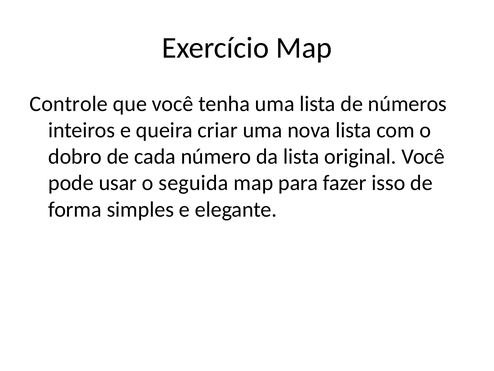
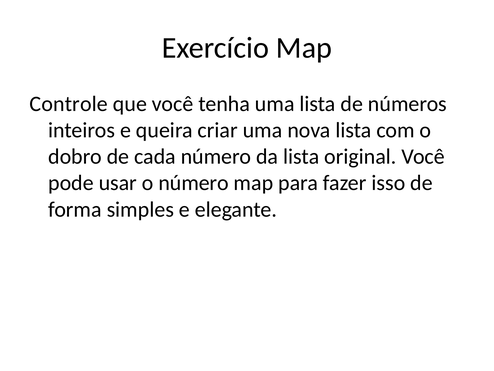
o seguida: seguida -> número (194, 183)
